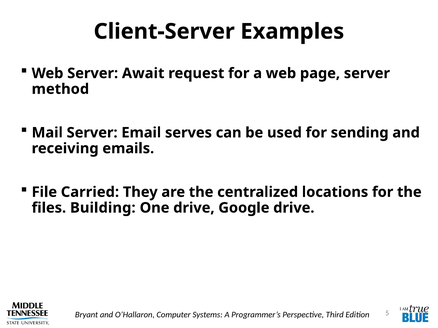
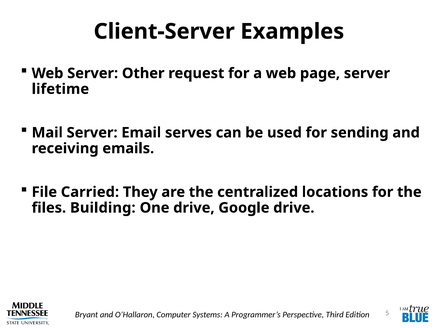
Await: Await -> Other (143, 73)
method: method -> lifetime (60, 89)
